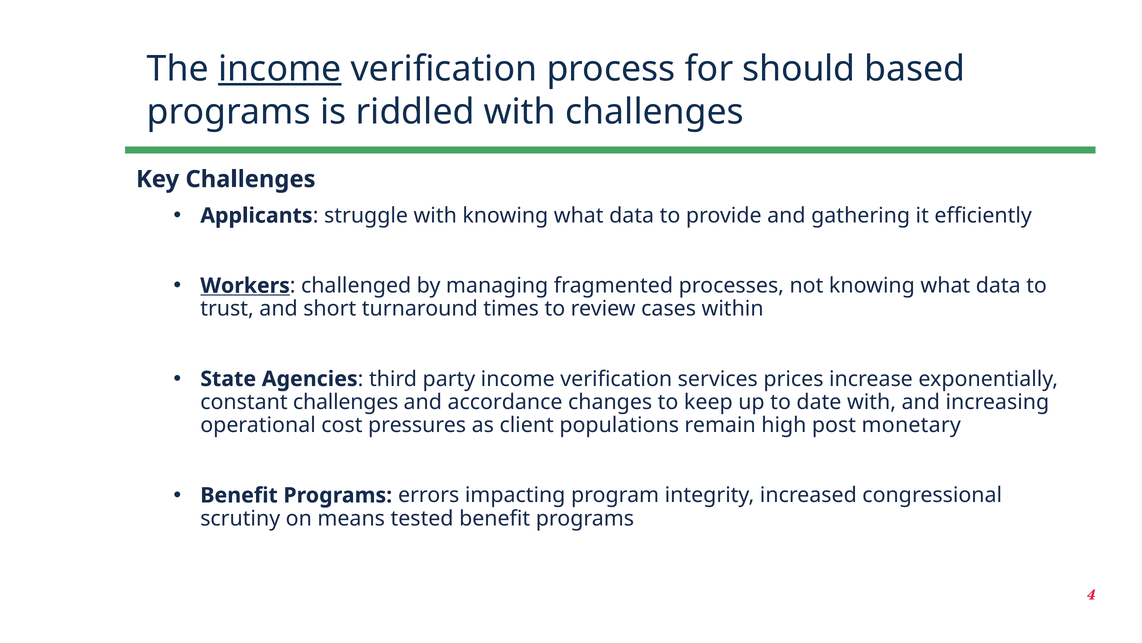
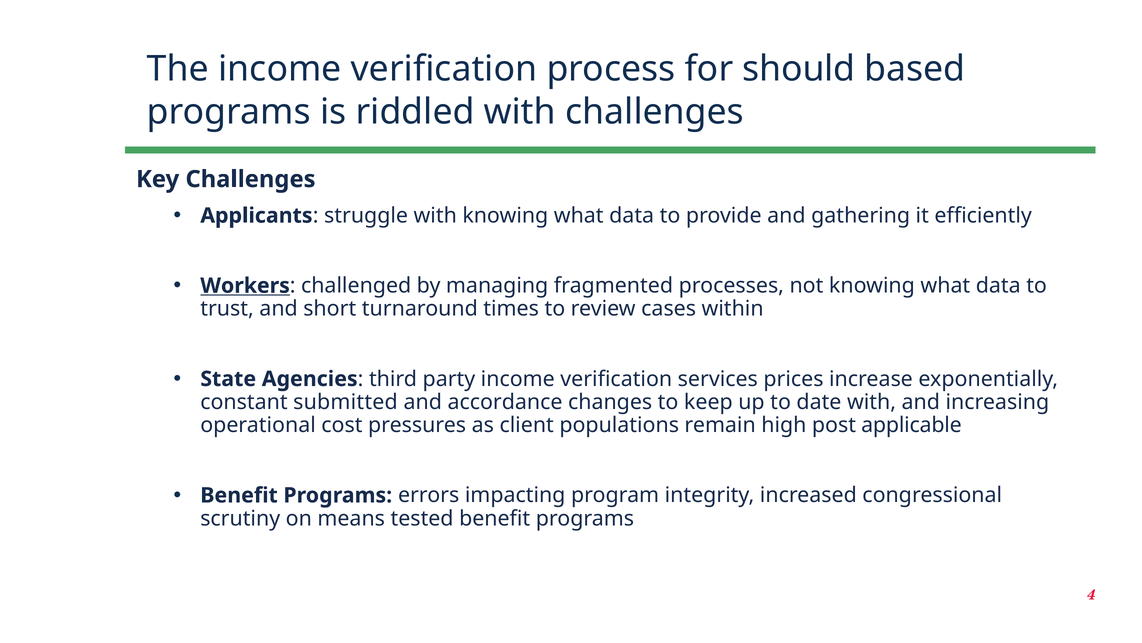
income underline: present -> none (280, 69)
constant challenges: challenges -> submitted (345, 402)
monetary: monetary -> applicable (911, 425)
